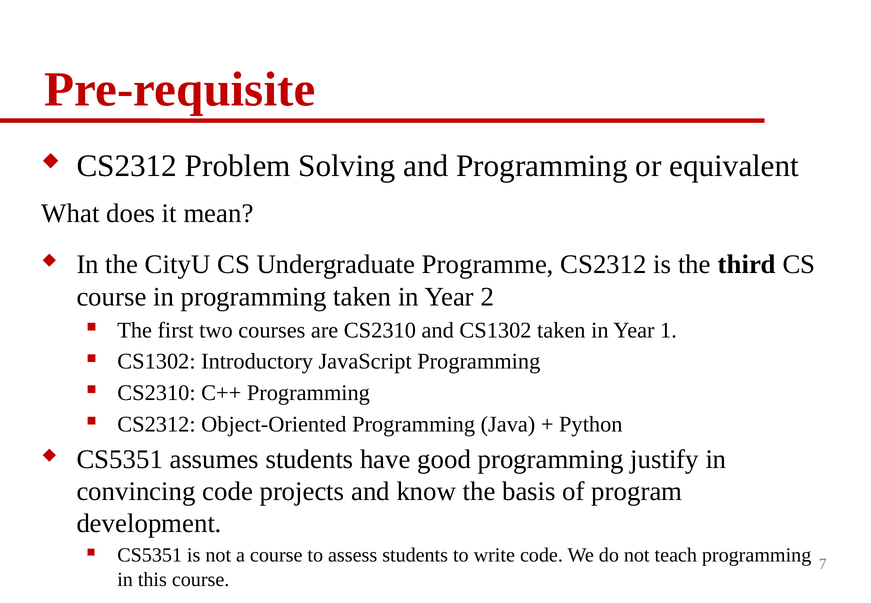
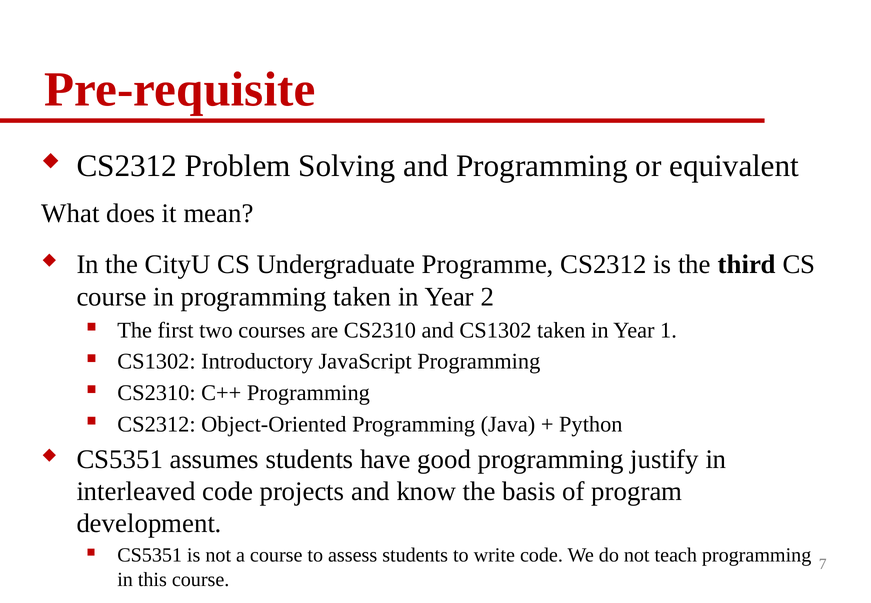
convincing: convincing -> interleaved (136, 492)
